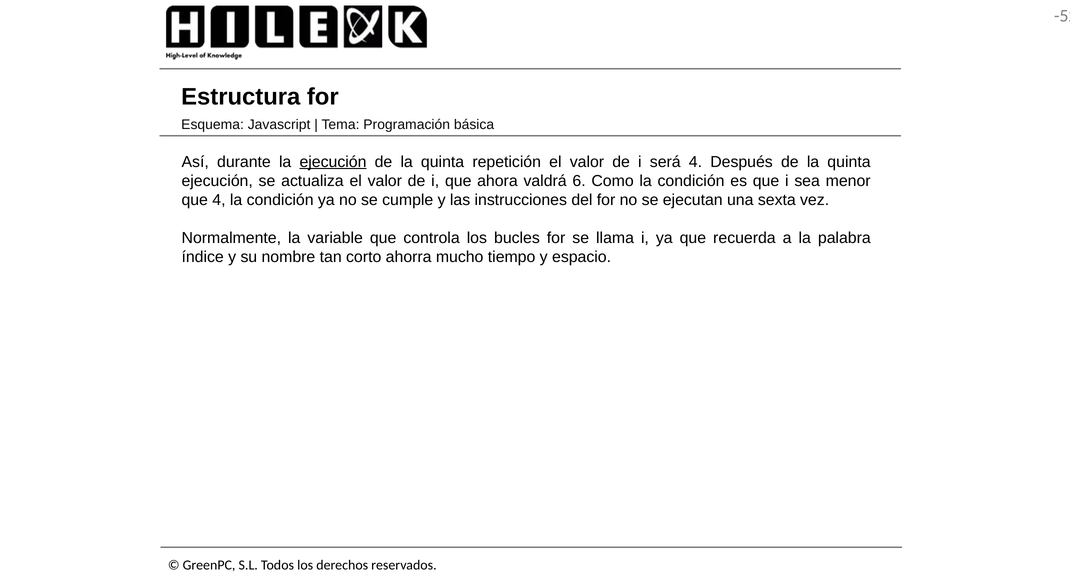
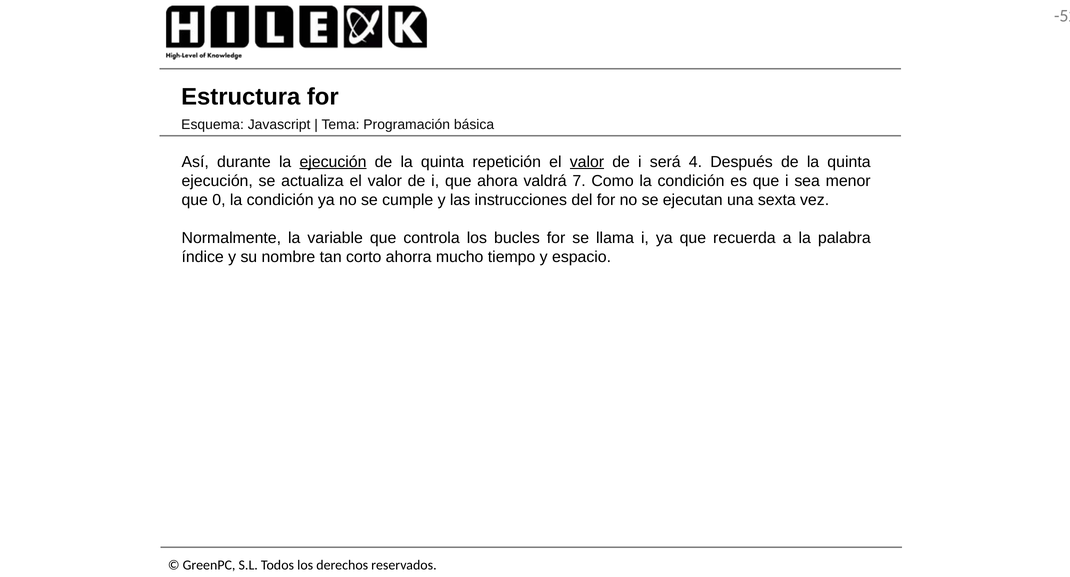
valor underline: none -> present (587, 162)
6: 6 -> 7 (579, 181)
que 4: 4 -> 0 (219, 200)
